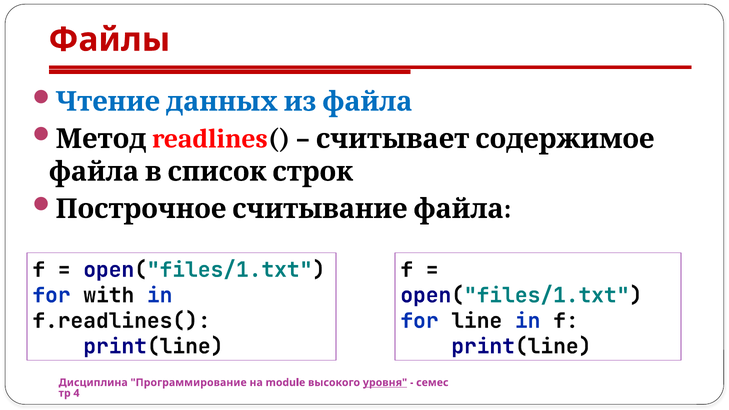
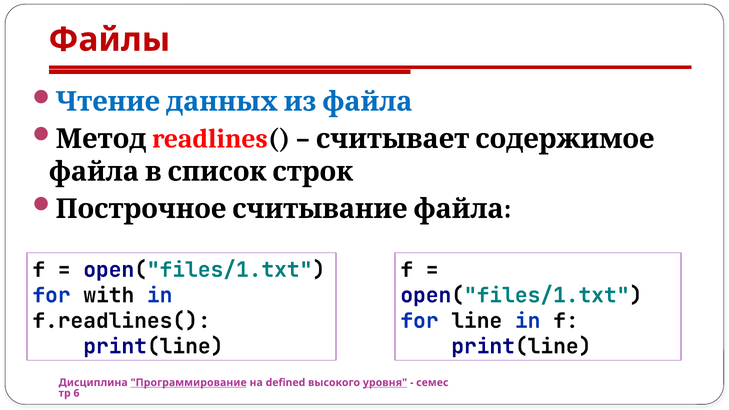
Программирование underline: none -> present (189, 383)
module: module -> defined (285, 383)
4: 4 -> 6 (76, 393)
